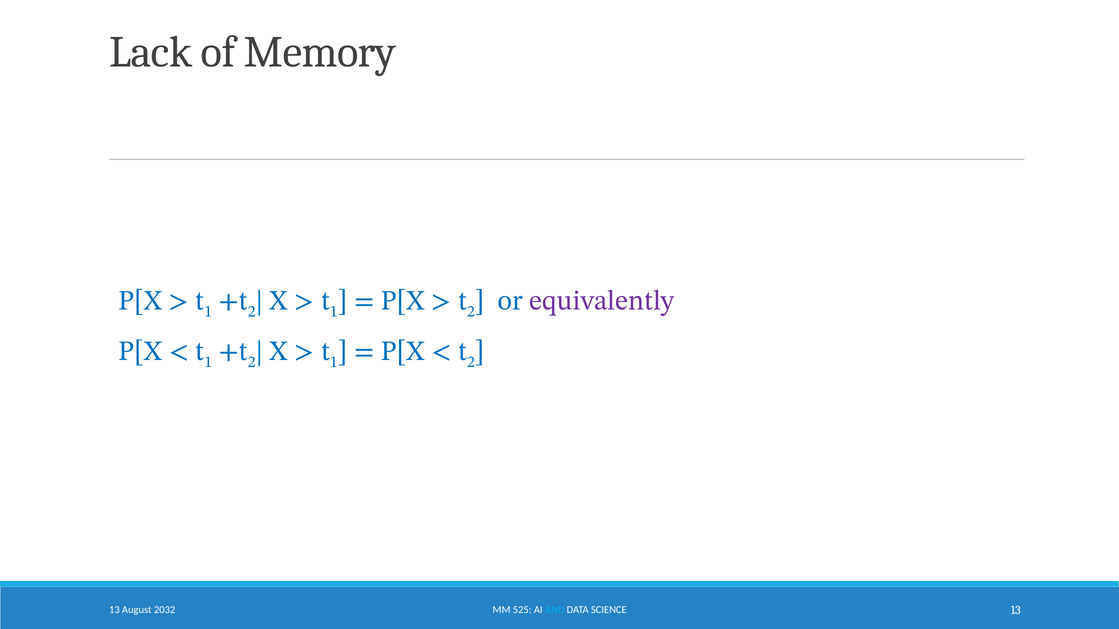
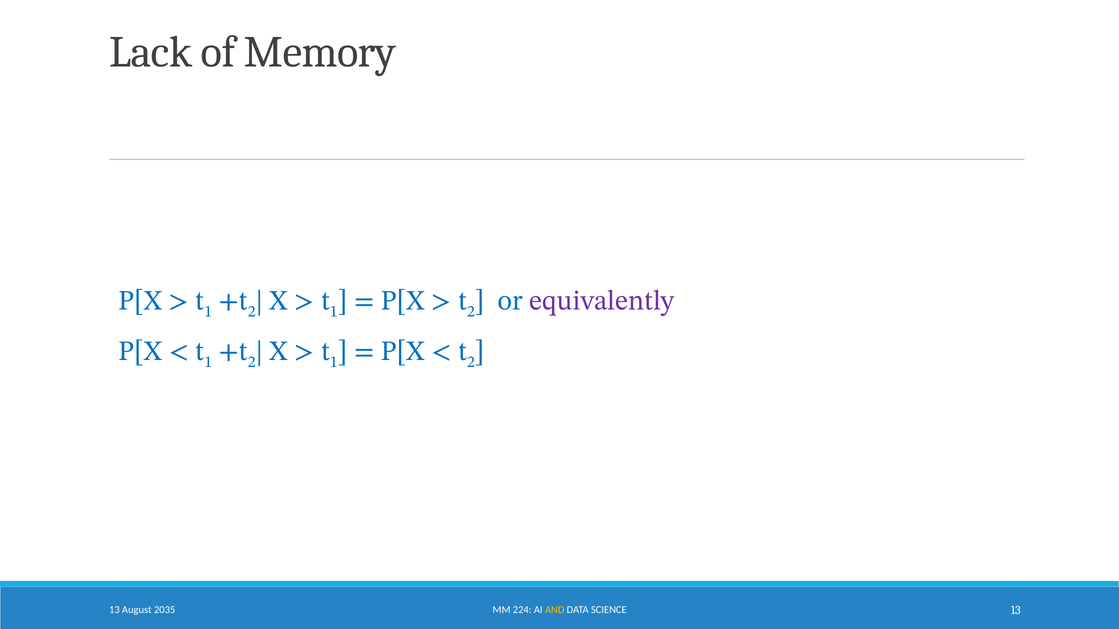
2032: 2032 -> 2035 (165, 610)
525: 525 -> 224 (522, 610)
AND colour: light blue -> yellow (555, 610)
